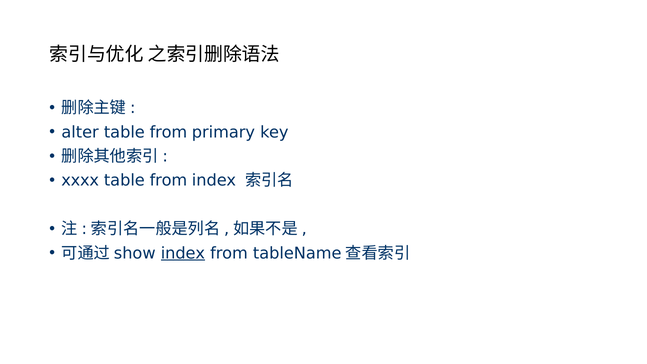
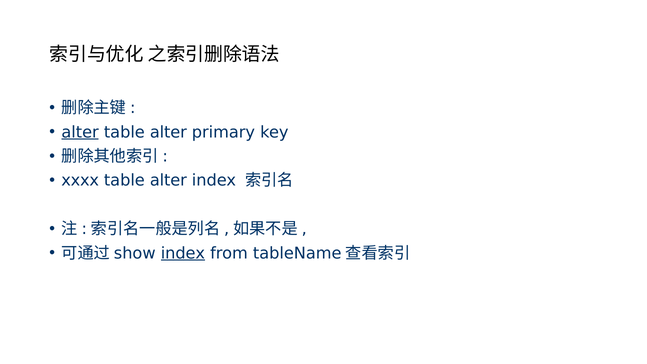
alter underline: none -> present (80, 132)
from: from -> alter (168, 132)
from: from -> alter (168, 181)
